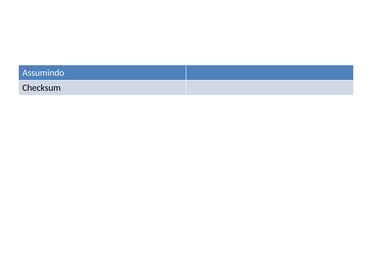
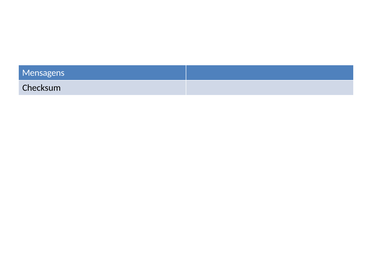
Assumindo: Assumindo -> Mensagens (43, 73)
